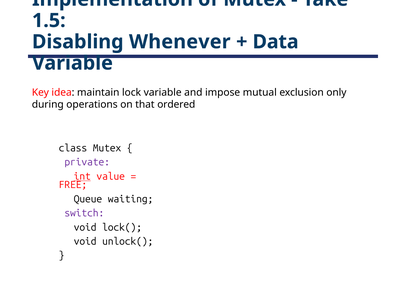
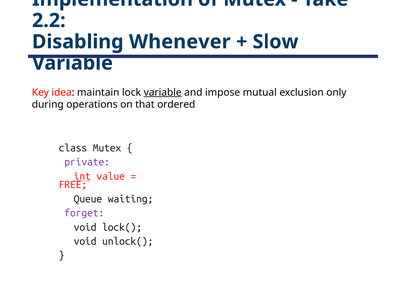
1.5: 1.5 -> 2.2 (49, 21)
Data: Data -> Slow (275, 42)
variable underline: none -> present (163, 93)
switch: switch -> forget (84, 214)
